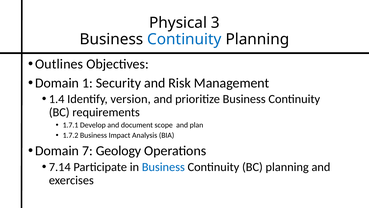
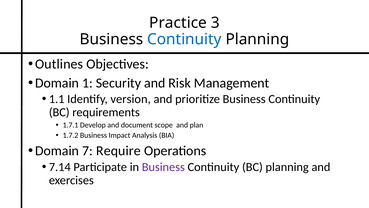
Physical: Physical -> Practice (178, 23)
1.4: 1.4 -> 1.1 (57, 99)
Geology: Geology -> Require (118, 151)
Business colour: blue -> purple (163, 167)
